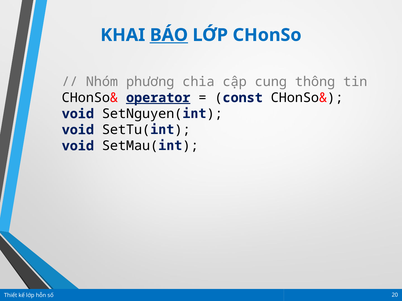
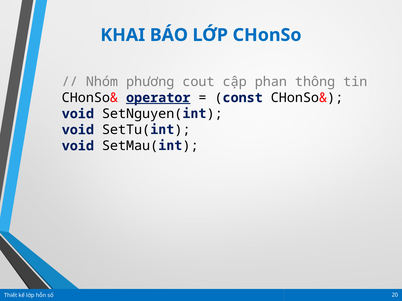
BÁO underline: present -> none (169, 35)
chia: chia -> cout (198, 82)
cung: cung -> phan (271, 82)
